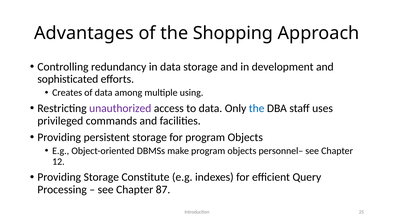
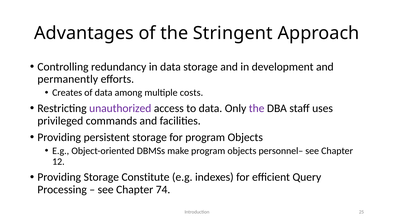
Shopping: Shopping -> Stringent (233, 33)
sophisticated: sophisticated -> permanently (68, 79)
using: using -> costs (191, 93)
the colour: blue -> purple (257, 108)
87: 87 -> 74 (163, 189)
